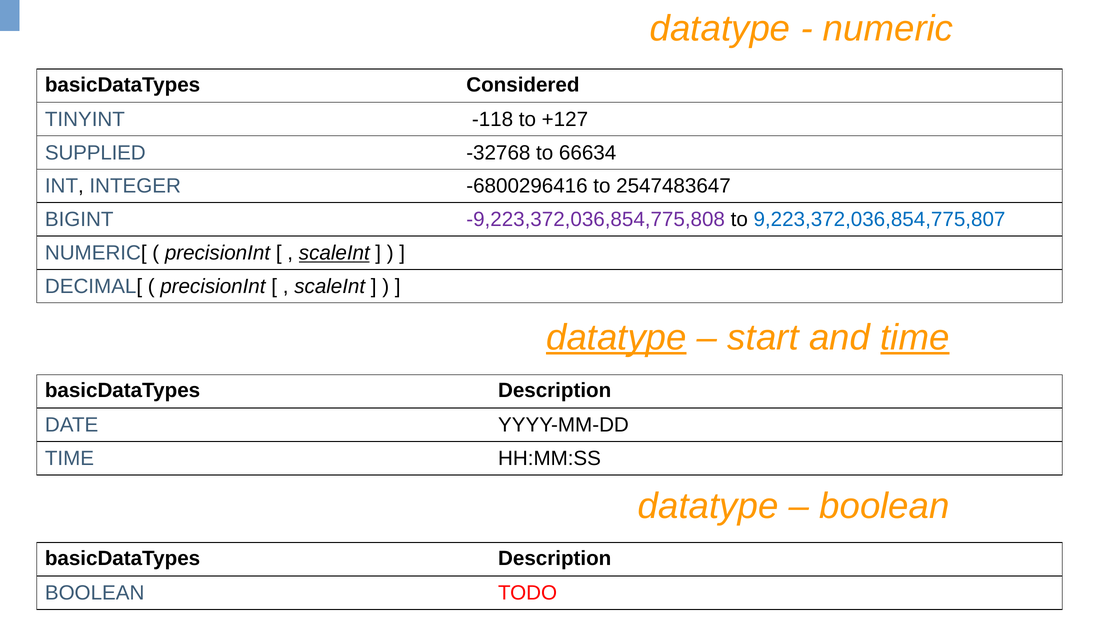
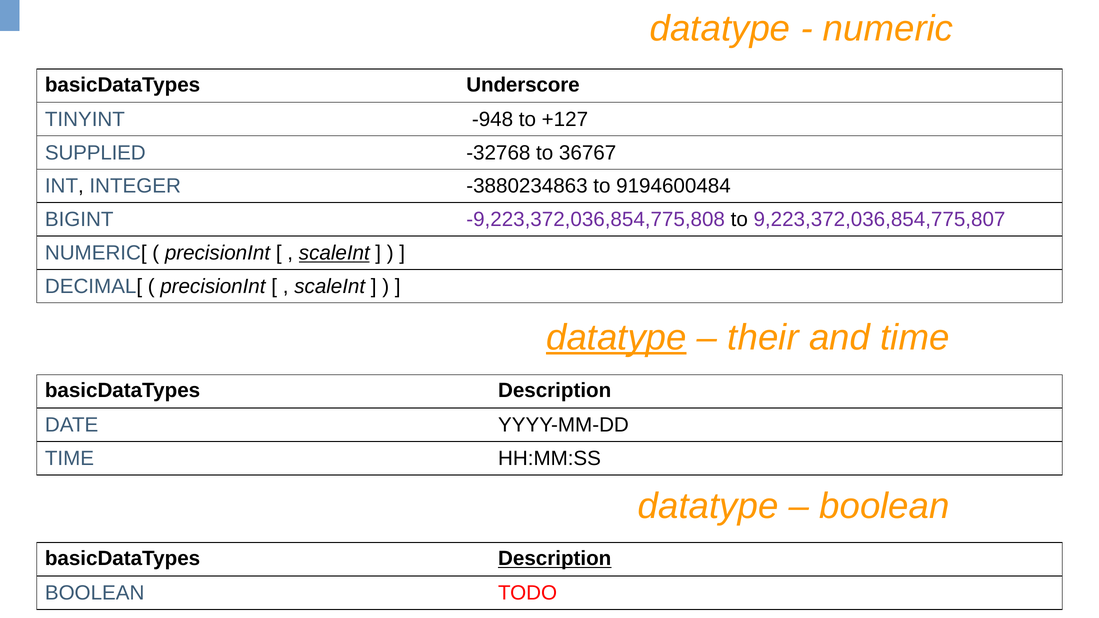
Considered: Considered -> Underscore (523, 85)
-118: -118 -> -948 (493, 119)
66634: 66634 -> 36767 (588, 153)
-6800296416: -6800296416 -> -3880234863 (527, 186)
2547483647: 2547483647 -> 9194600484 (673, 186)
9,223,372,036,854,775,807 colour: blue -> purple (879, 220)
start: start -> their (763, 338)
time underline: present -> none (915, 338)
Description underline: none -> present (555, 559)
